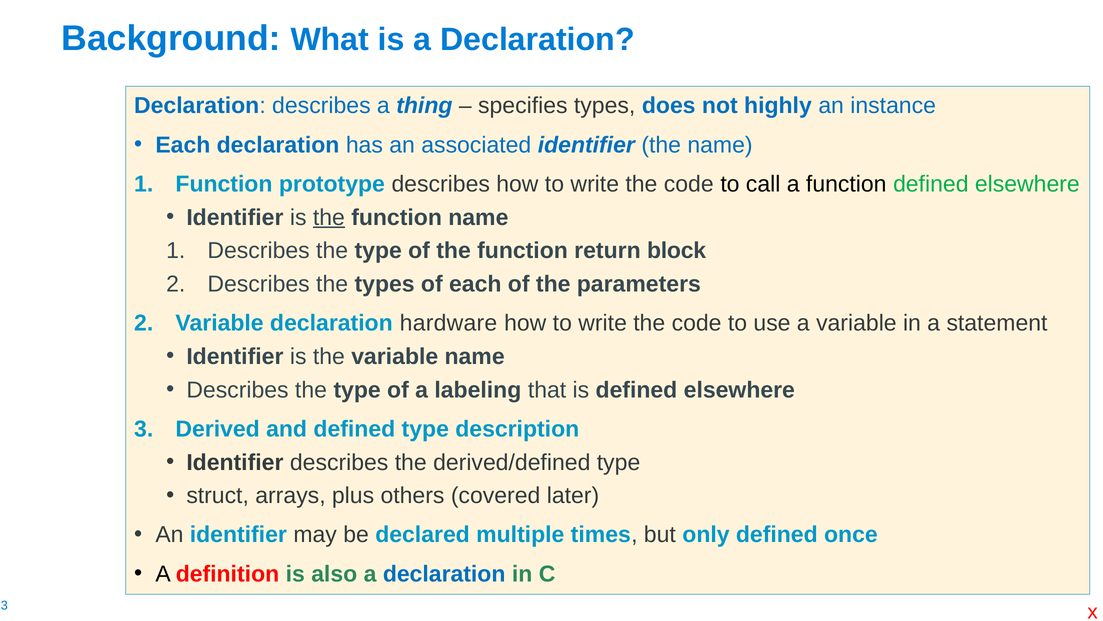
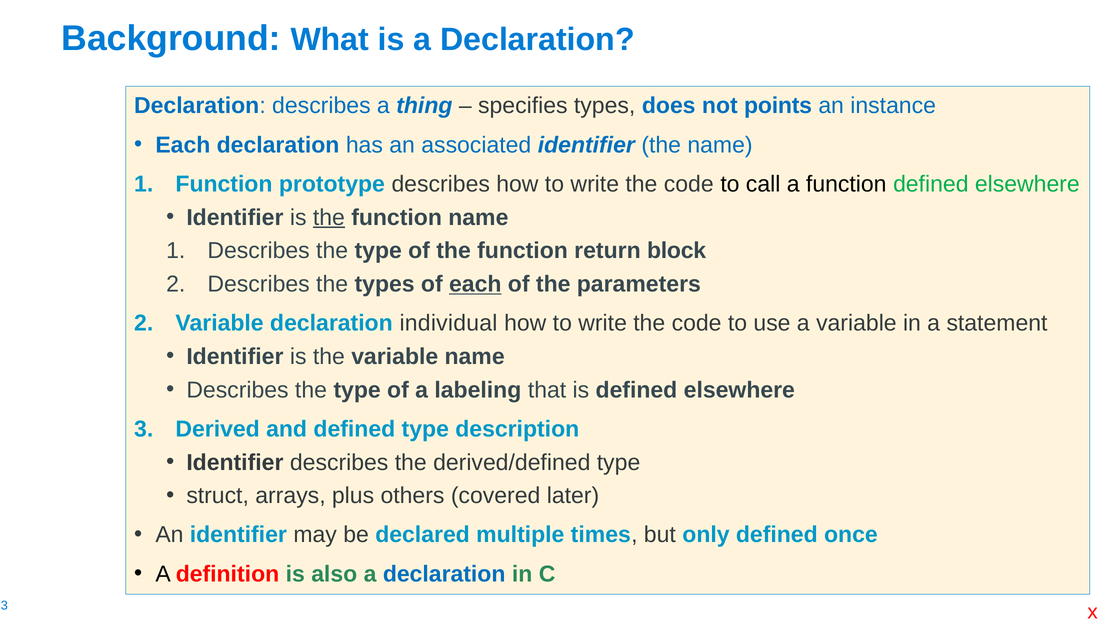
highly: highly -> points (778, 106)
each underline: none -> present (475, 284)
hardware: hardware -> individual (448, 323)
